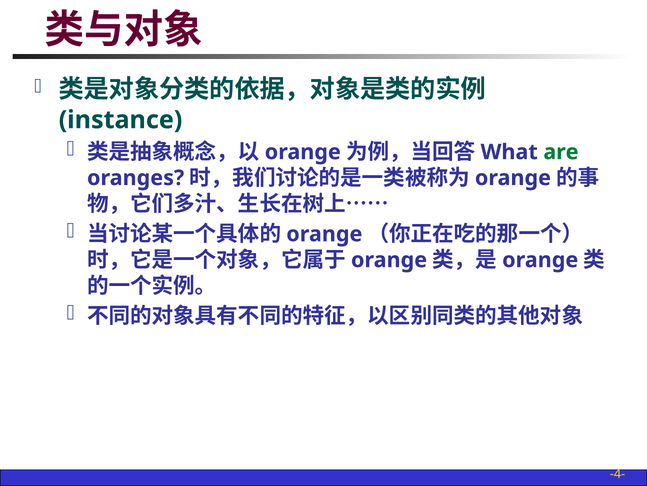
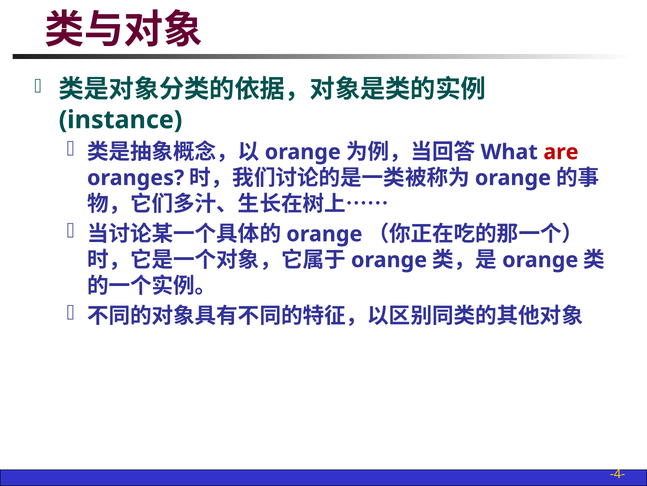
are colour: green -> red (561, 152)
